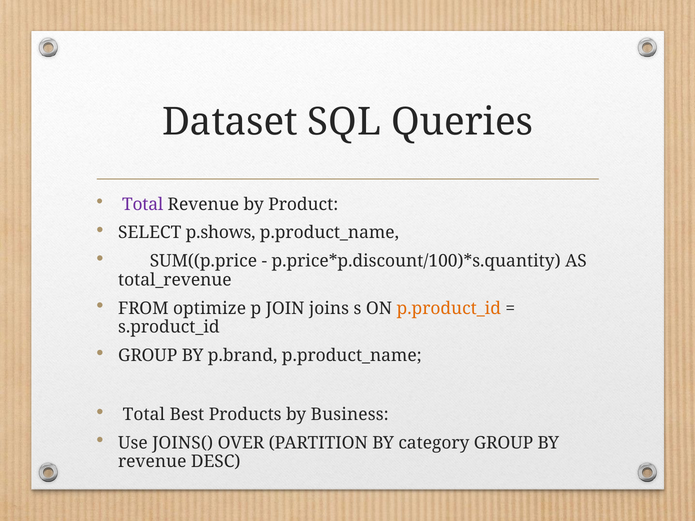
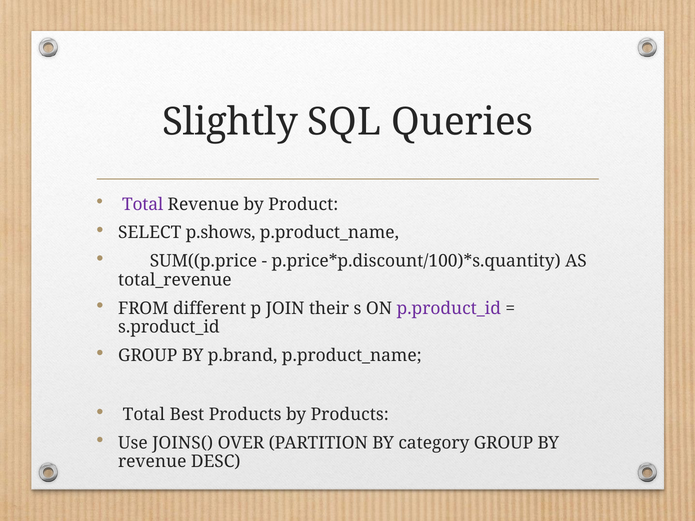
Dataset: Dataset -> Slightly (230, 122)
optimize: optimize -> different (210, 309)
joins: joins -> their (329, 309)
p.product_id colour: orange -> purple (449, 309)
by Business: Business -> Products (350, 415)
